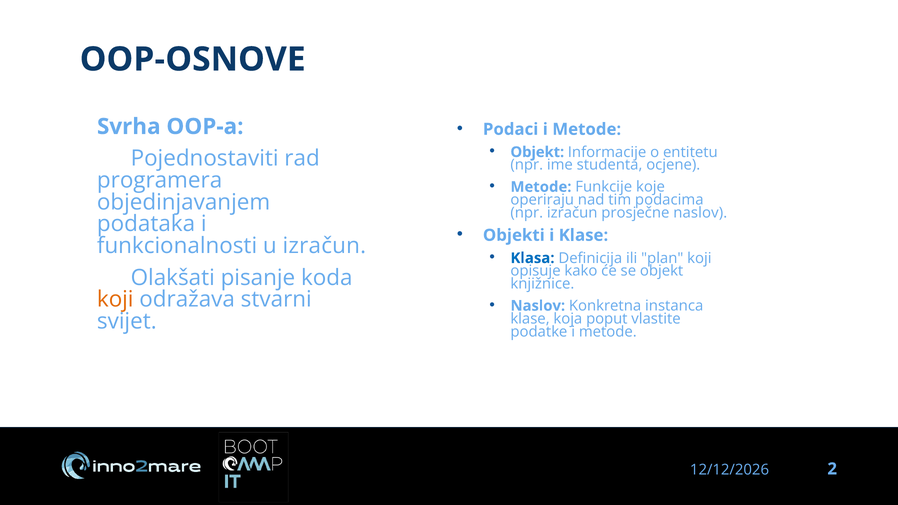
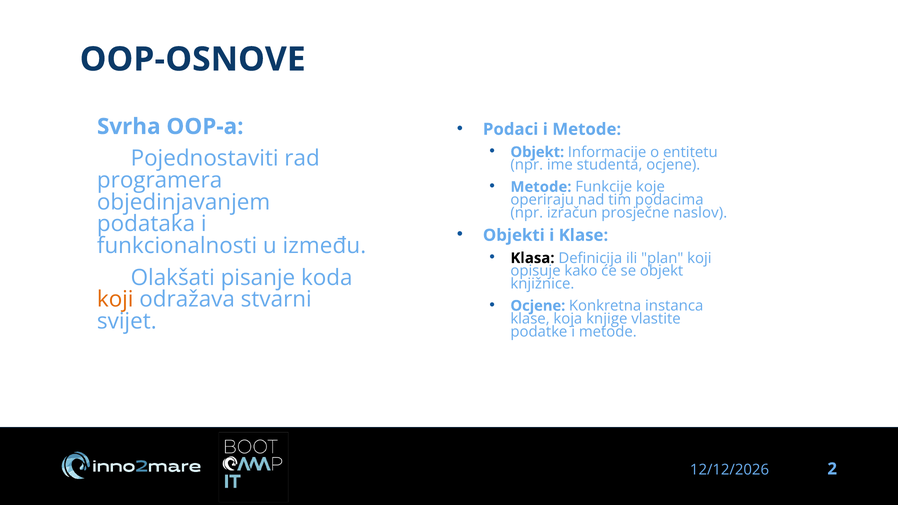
u izračun: izračun -> između (324, 246)
Klasa colour: blue -> black (533, 258)
Naslov: Naslov -> Ocjene (538, 306)
poput: poput -> knjige (607, 319)
